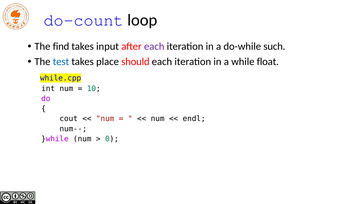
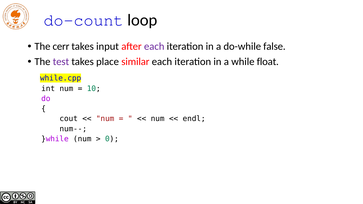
find: find -> cerr (61, 47)
such: such -> false (274, 47)
test colour: blue -> purple (61, 62)
should: should -> similar (135, 62)
